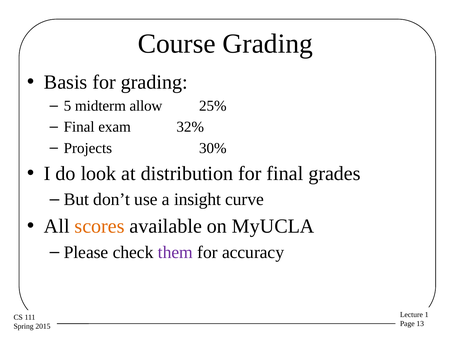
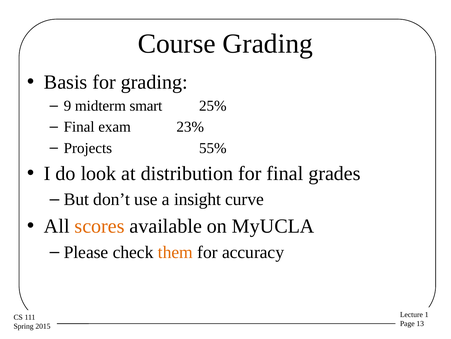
5: 5 -> 9 (67, 106)
allow: allow -> smart (146, 106)
32%: 32% -> 23% (190, 127)
30%: 30% -> 55% (213, 148)
them colour: purple -> orange (175, 252)
